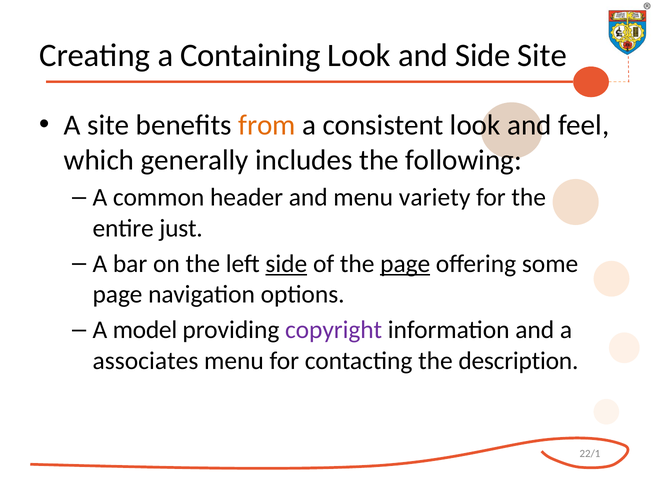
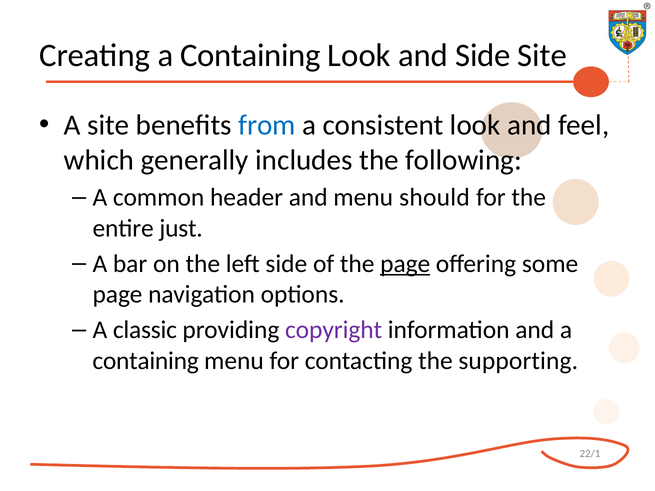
from colour: orange -> blue (267, 125)
variety: variety -> should (435, 198)
side underline: present -> none (286, 264)
model: model -> classic (145, 330)
associates: associates -> containing (146, 361)
description: description -> supporting (518, 361)
